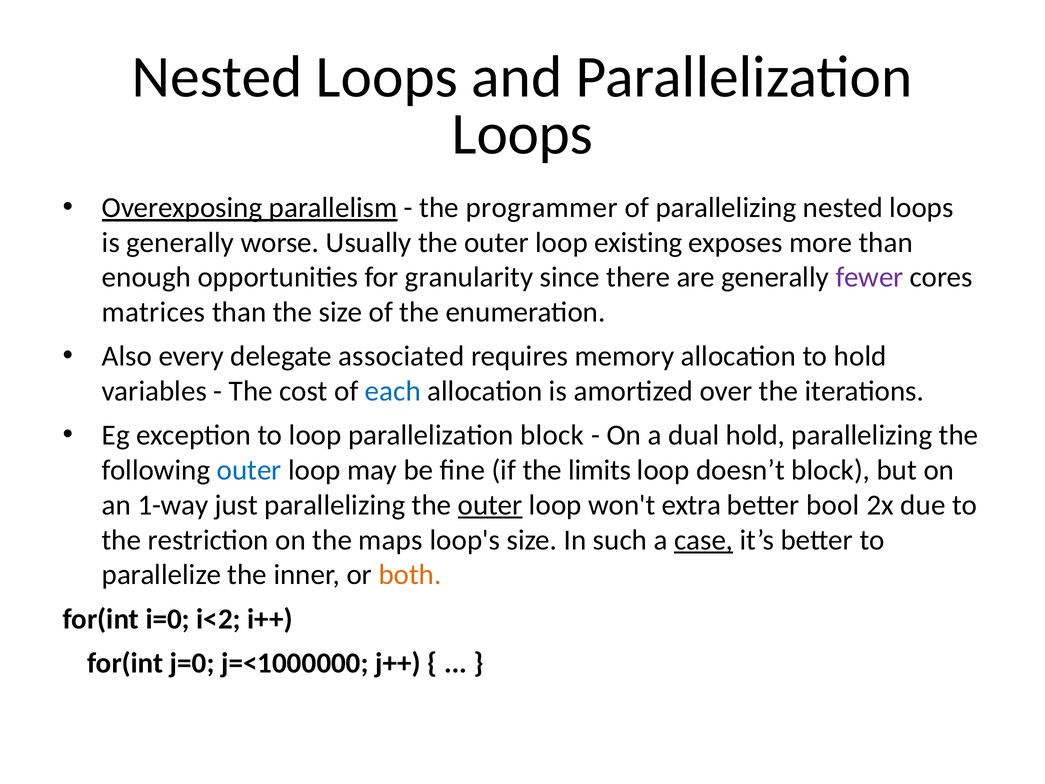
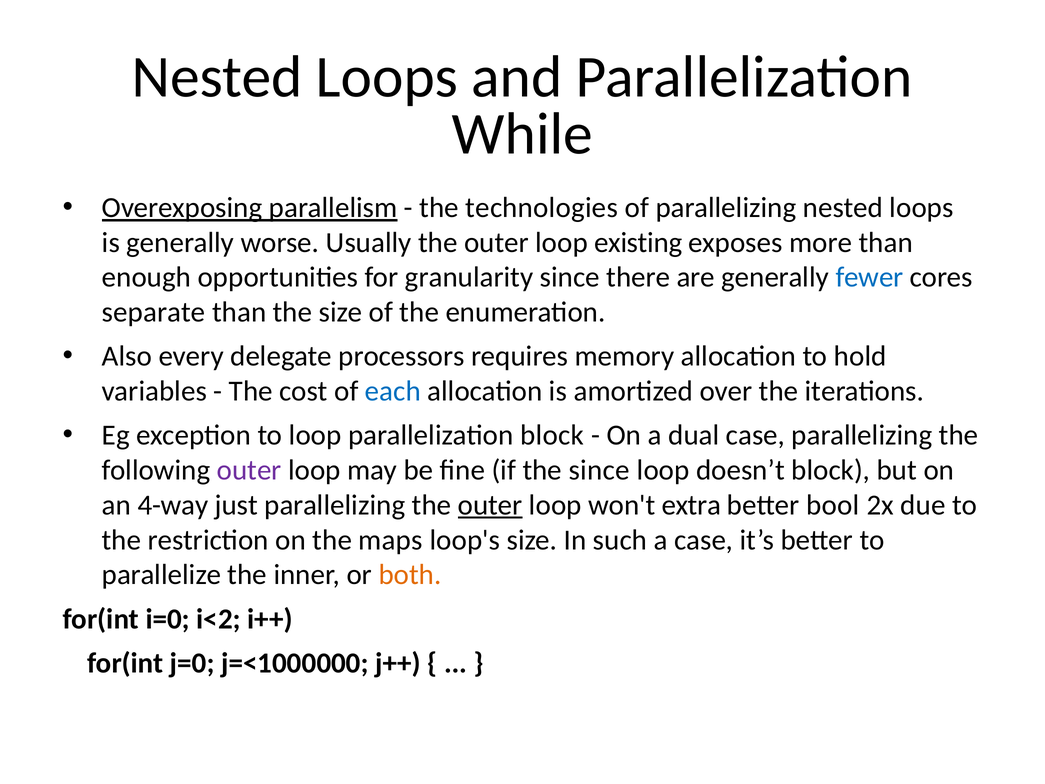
Loops: Loops -> While (522, 134)
programmer: programmer -> technologies (542, 208)
fewer colour: purple -> blue (869, 277)
matrices: matrices -> separate (154, 312)
associated: associated -> processors (401, 356)
dual hold: hold -> case (755, 435)
outer colour: blue -> purple (249, 470)
the limits: limits -> since (599, 470)
1-way: 1-way -> 4-way (173, 505)
case underline: present -> none (704, 540)
